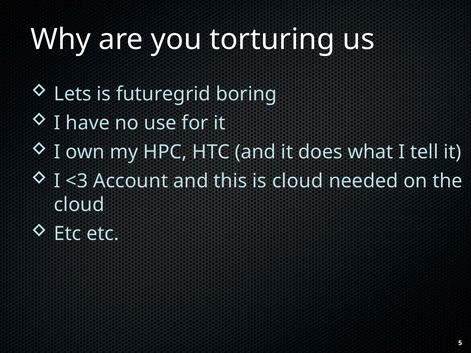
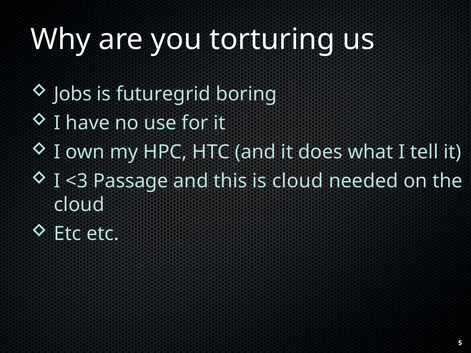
Lets: Lets -> Jobs (73, 94)
Account: Account -> Passage (131, 181)
